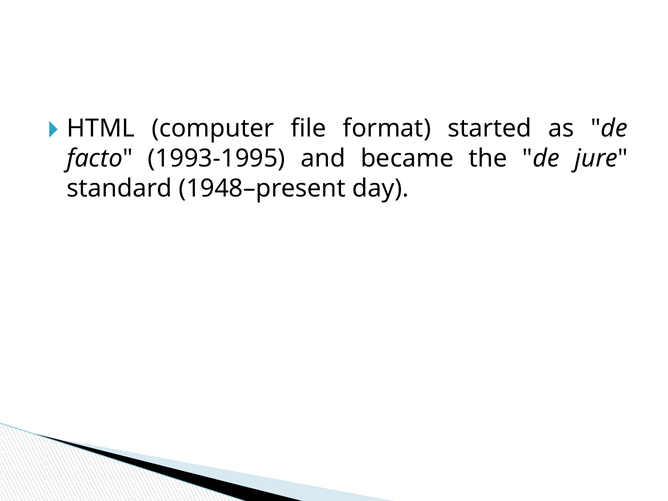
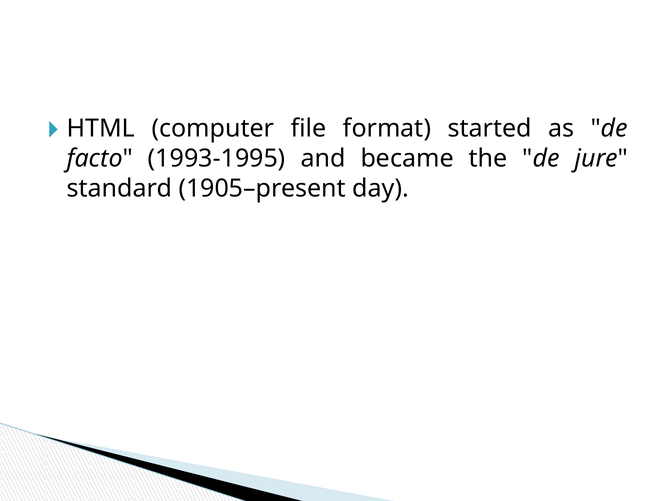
1948–present: 1948–present -> 1905–present (262, 189)
